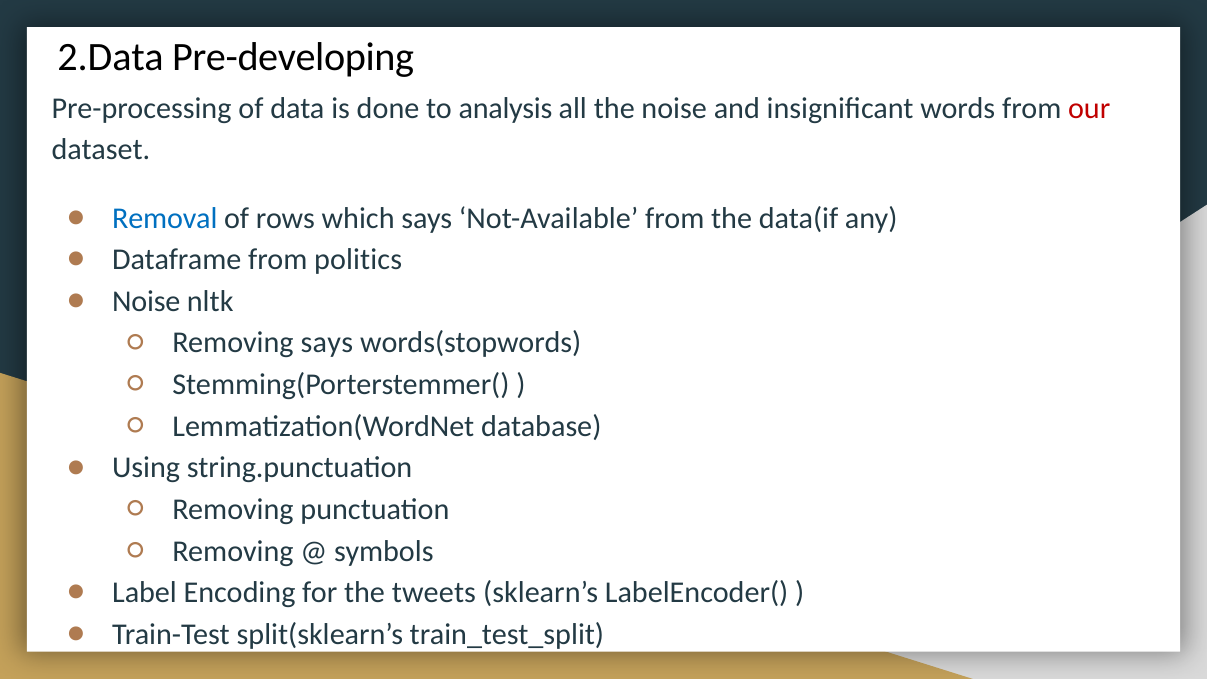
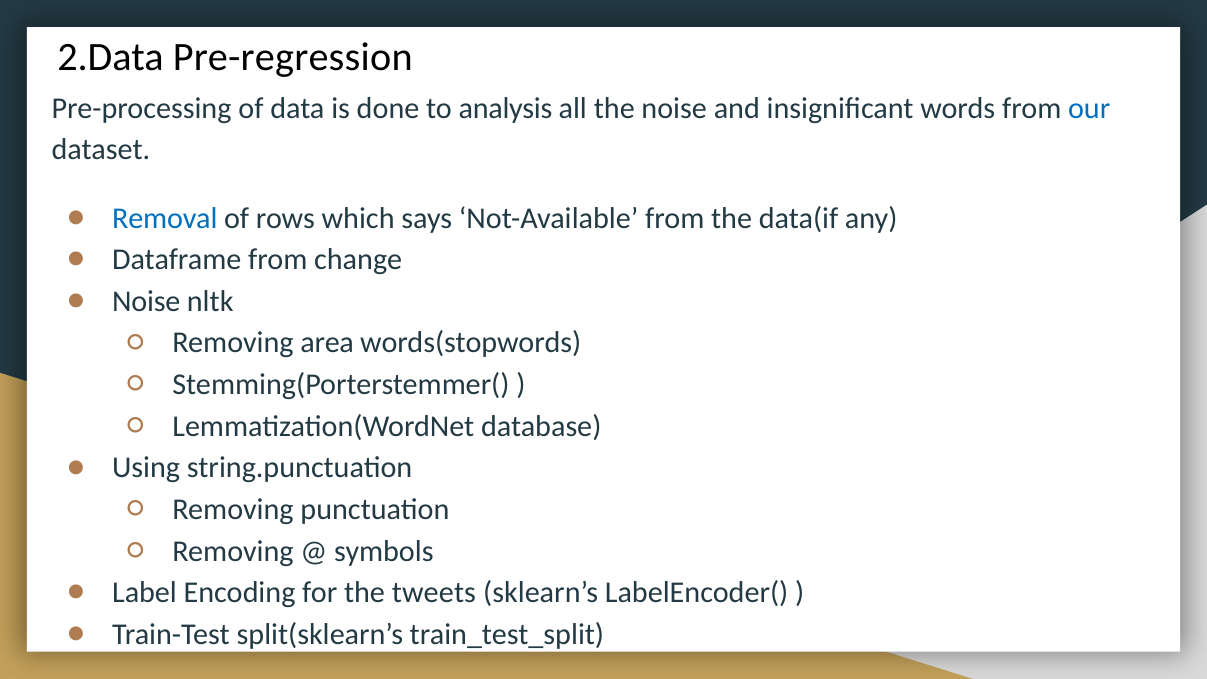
Pre-developing: Pre-developing -> Pre-regression (293, 57)
our colour: red -> blue (1089, 108)
politics: politics -> change (358, 260)
Removing says: says -> area (327, 343)
